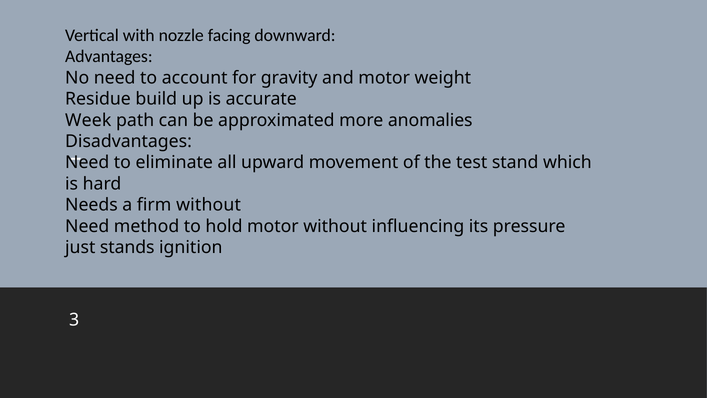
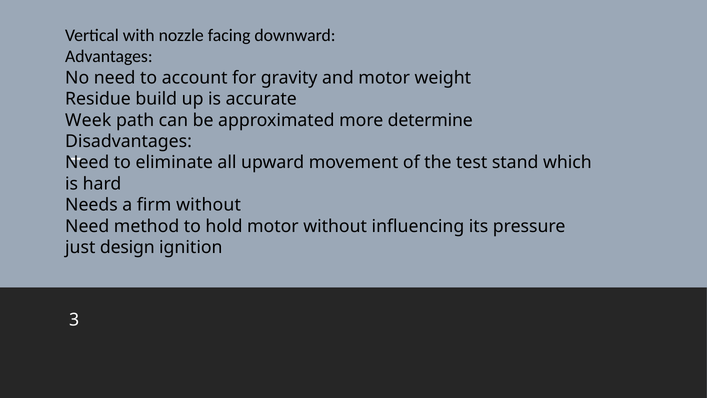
anomalies: anomalies -> determine (430, 120)
stands: stands -> design (127, 247)
